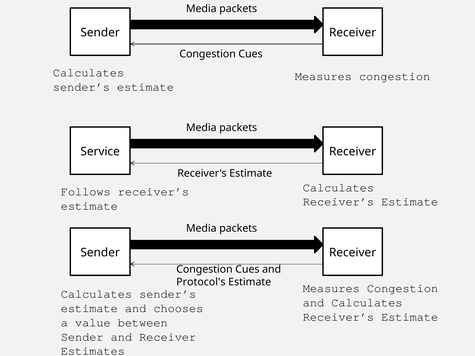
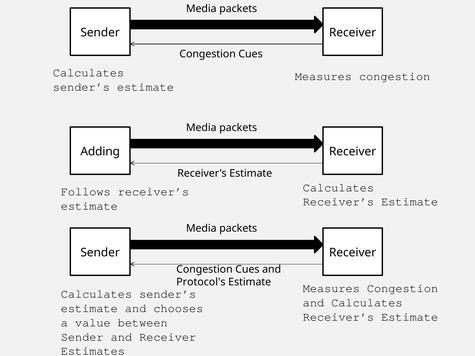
Service: Service -> Adding (100, 152)
